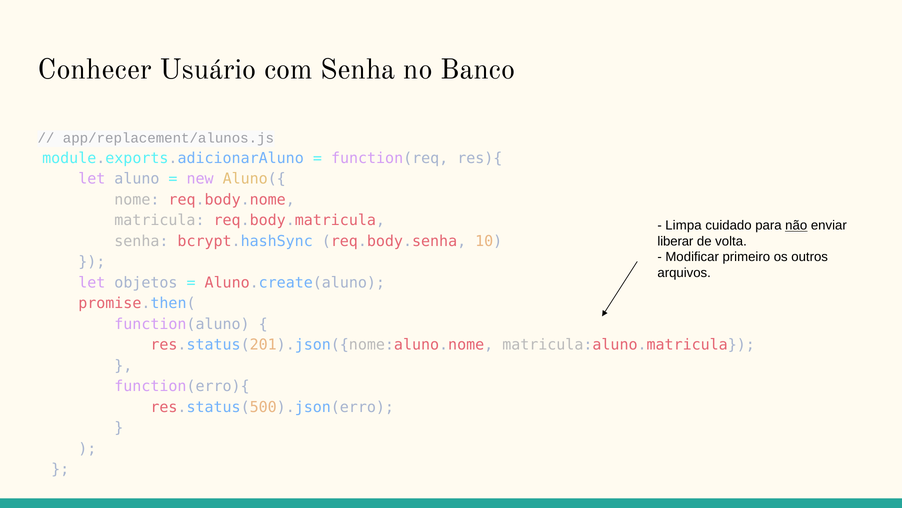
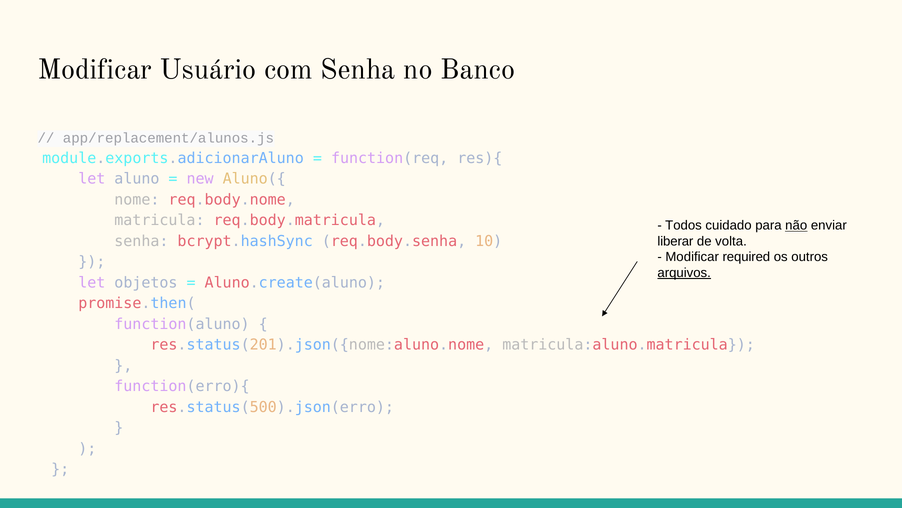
Conhecer: Conhecer -> Modificar (95, 70)
Limpa: Limpa -> Todos (684, 225)
primeiro: primeiro -> required (746, 257)
arquivos underline: none -> present (684, 273)
